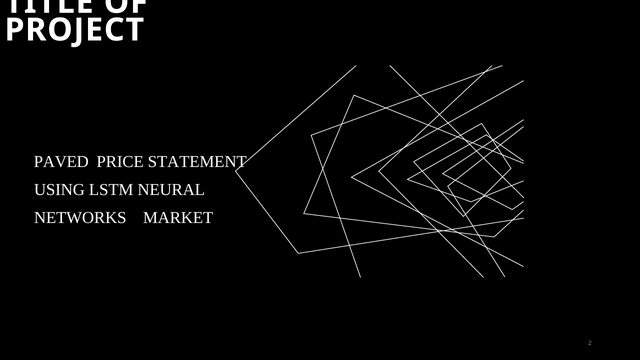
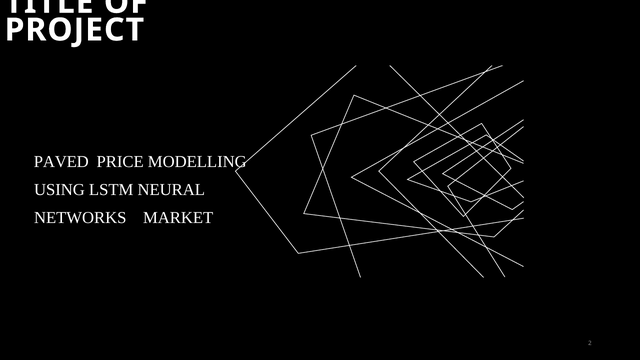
STATEMENT: STATEMENT -> MODELLING (197, 162)
